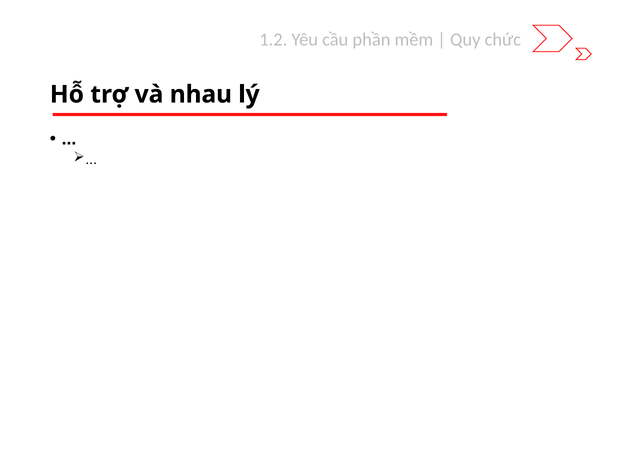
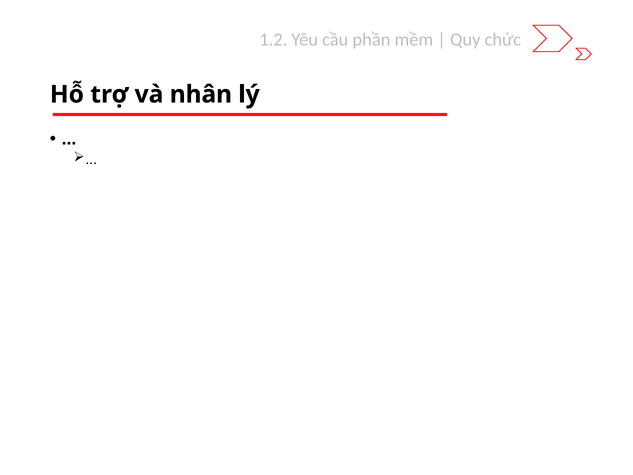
nhau: nhau -> nhân (201, 94)
